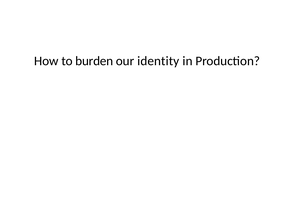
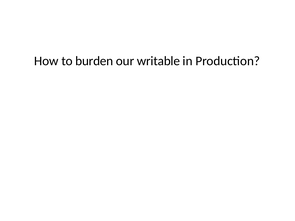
identity: identity -> writable (158, 61)
